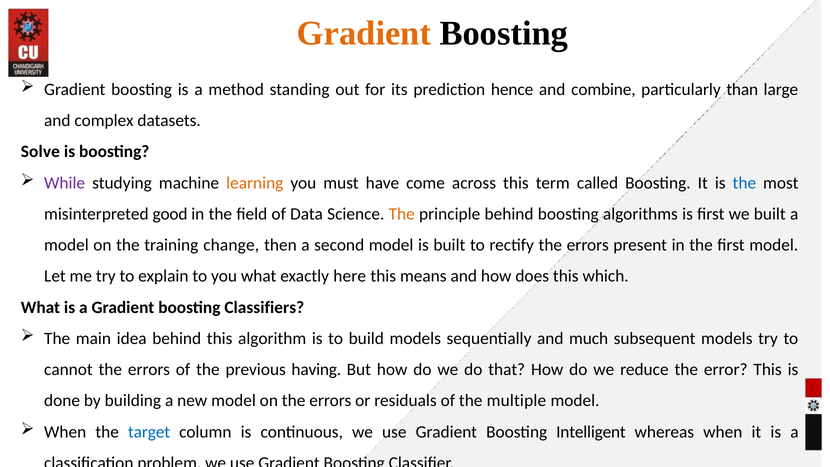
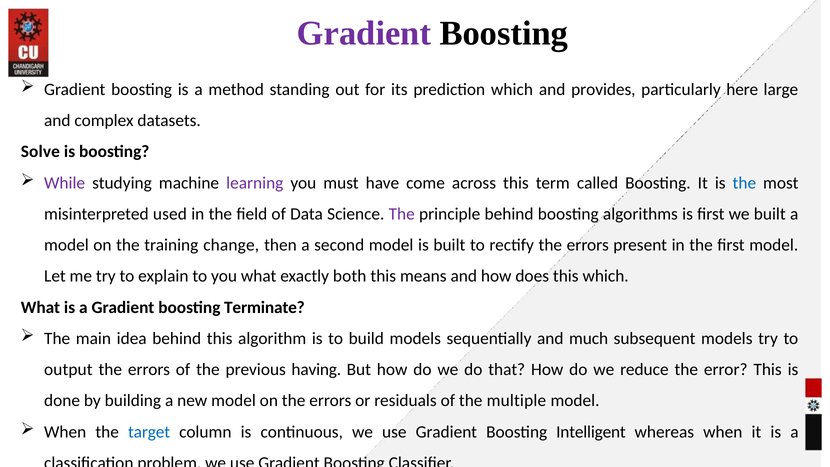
Gradient colour: orange -> purple (364, 34)
prediction hence: hence -> which (512, 89)
combine: combine -> provides (603, 89)
than: than -> here (742, 89)
learning colour: orange -> purple (255, 183)
good: good -> used (170, 214)
The colour: orange -> purple (402, 214)
here: here -> both (350, 276)
Classifiers: Classifiers -> Terminate (264, 307)
cannot: cannot -> output (68, 370)
